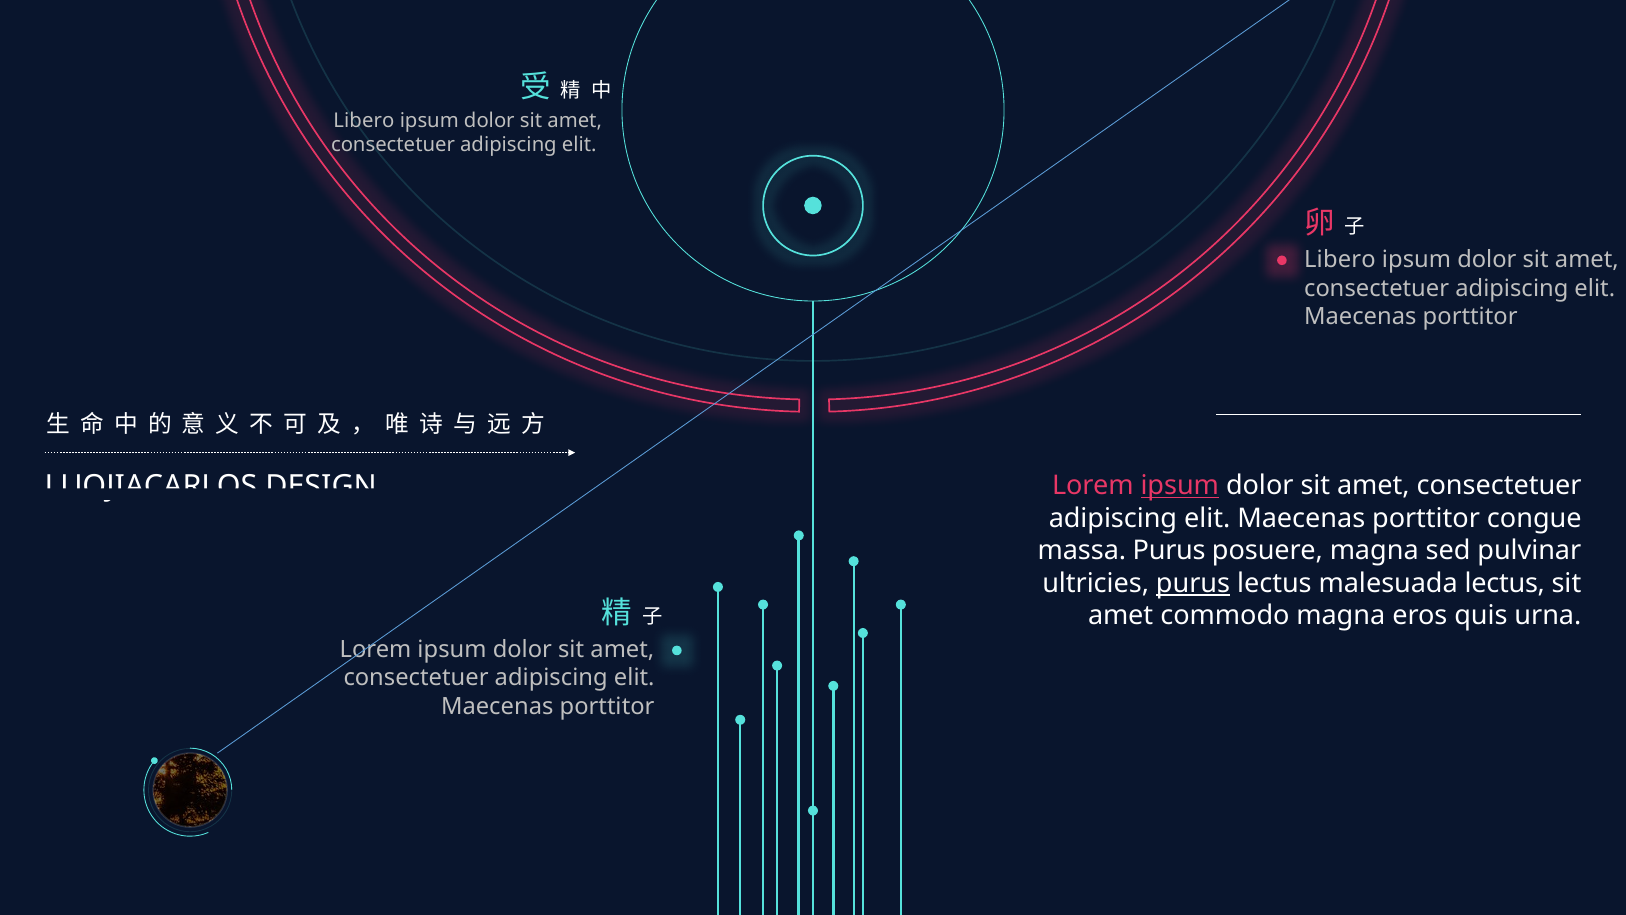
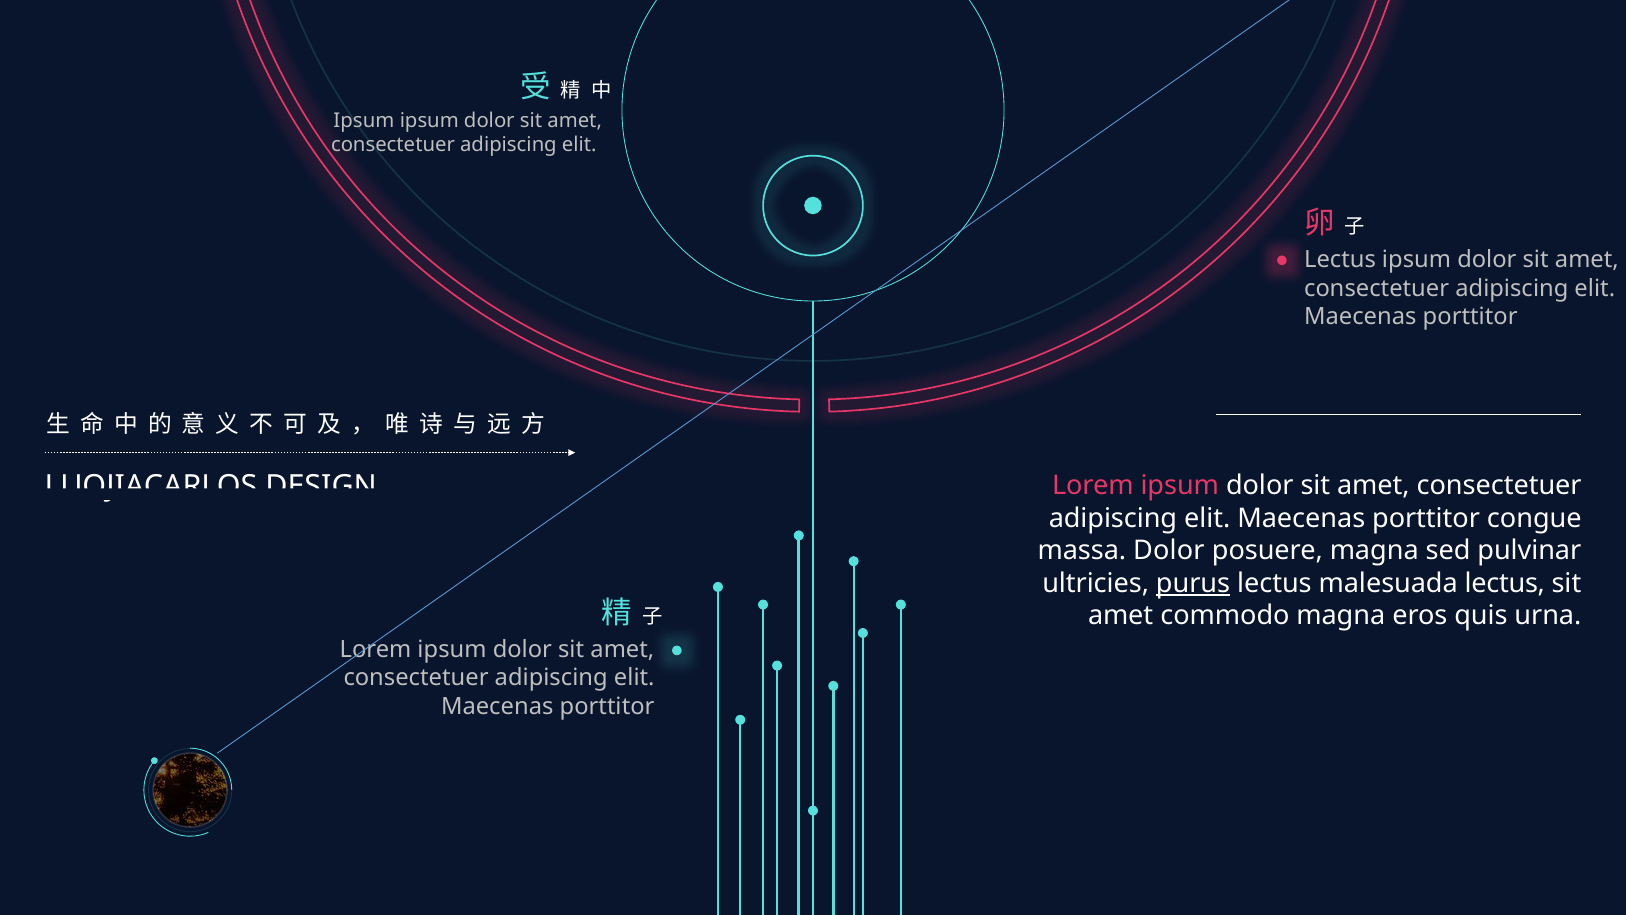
Libero: Libero -> Ipsum (364, 121)
Libero: Libero -> Lectus (1340, 260)
ipsum underline: present -> none (1180, 485)
massa Purus: Purus -> Dolor (1169, 550)
